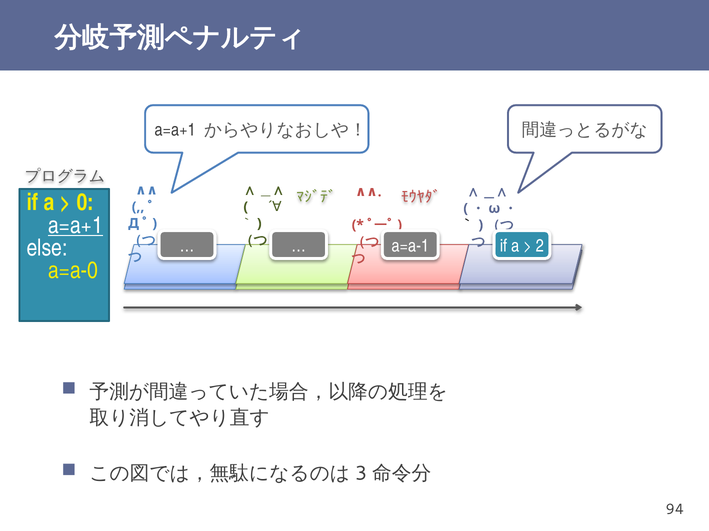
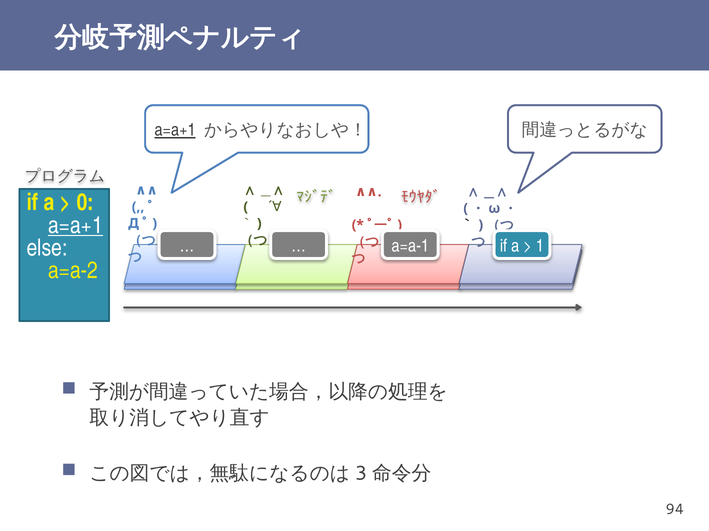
a=a+1 underline: none -> present (175, 130)
2: 2 -> 1 (540, 246)
a=a-0: a=a-0 -> a=a-2 (73, 271)
